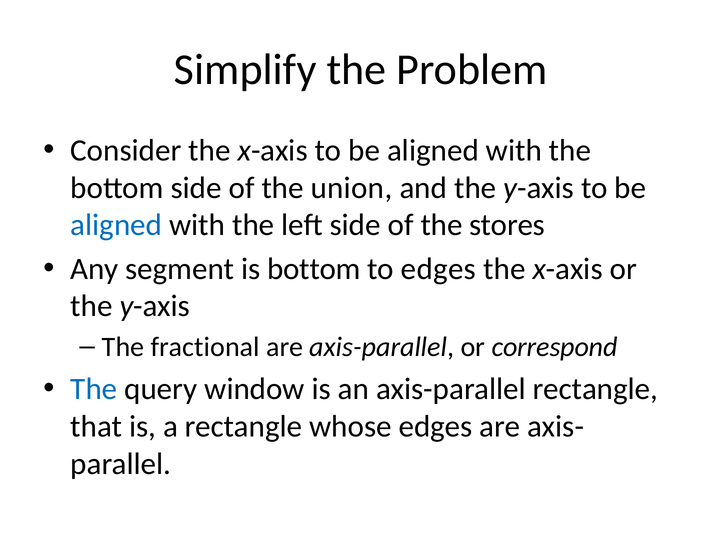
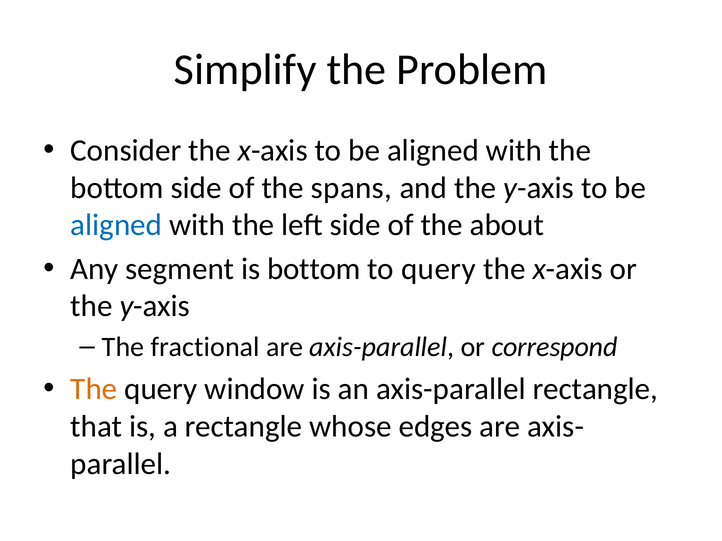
union: union -> spans (351, 188)
stores: stores -> about (507, 225)
to edges: edges -> query (438, 269)
The colour: blue -> orange (94, 390)
